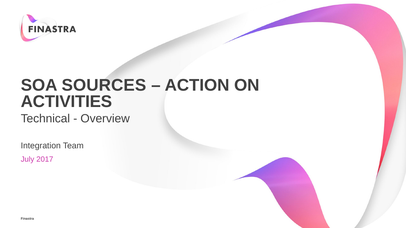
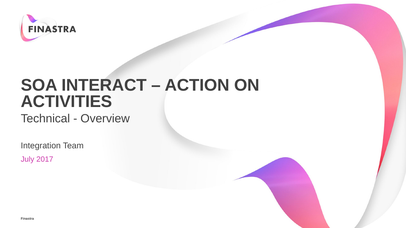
SOURCES: SOURCES -> INTERACT (104, 85)
